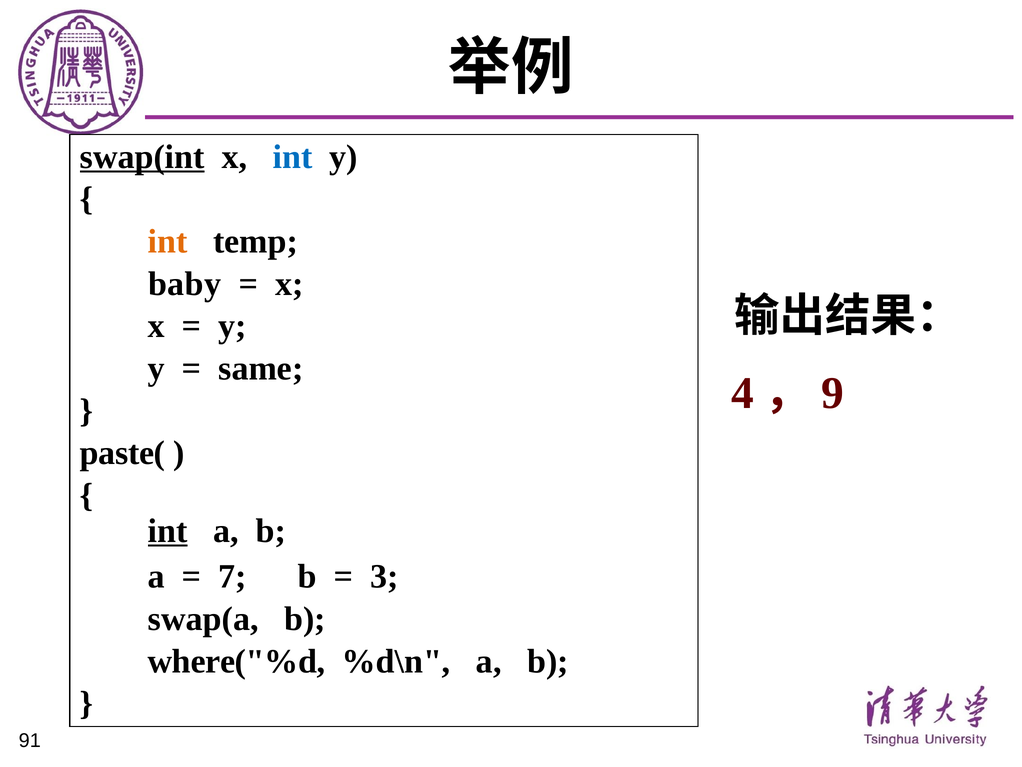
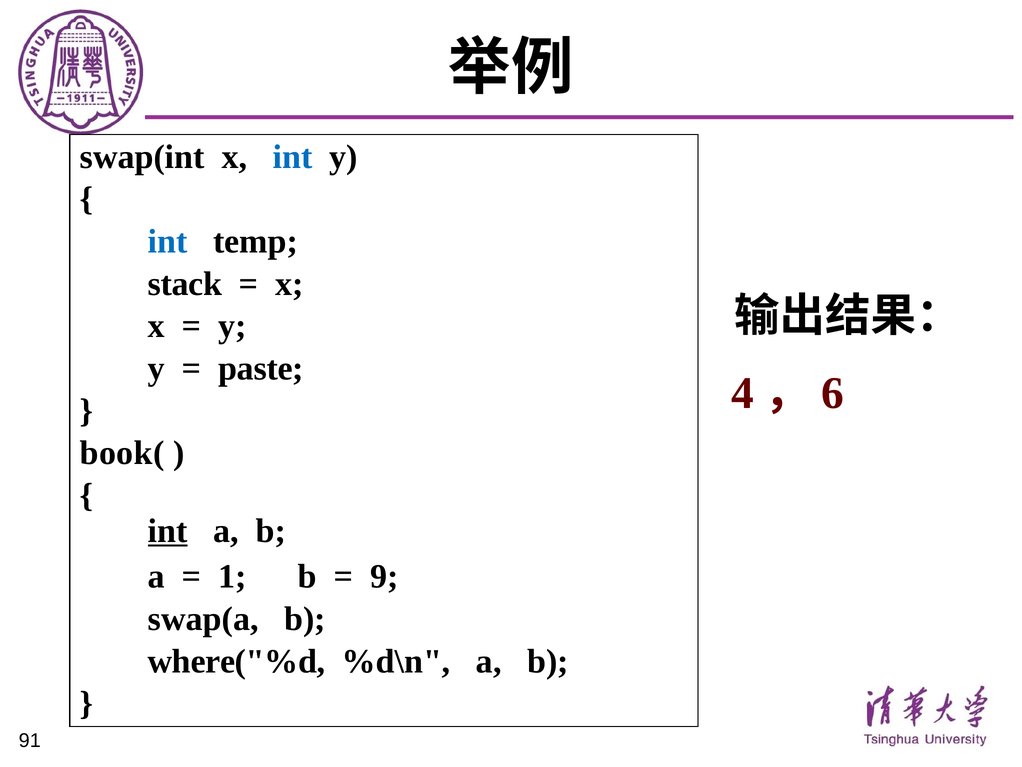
swap(int underline: present -> none (142, 157)
int colour: orange -> blue (168, 241)
baby: baby -> stack (185, 284)
same: same -> paste (261, 368)
9: 9 -> 6 (833, 393)
paste(: paste( -> book( (122, 453)
7: 7 -> 1 (232, 576)
3: 3 -> 9 (384, 576)
